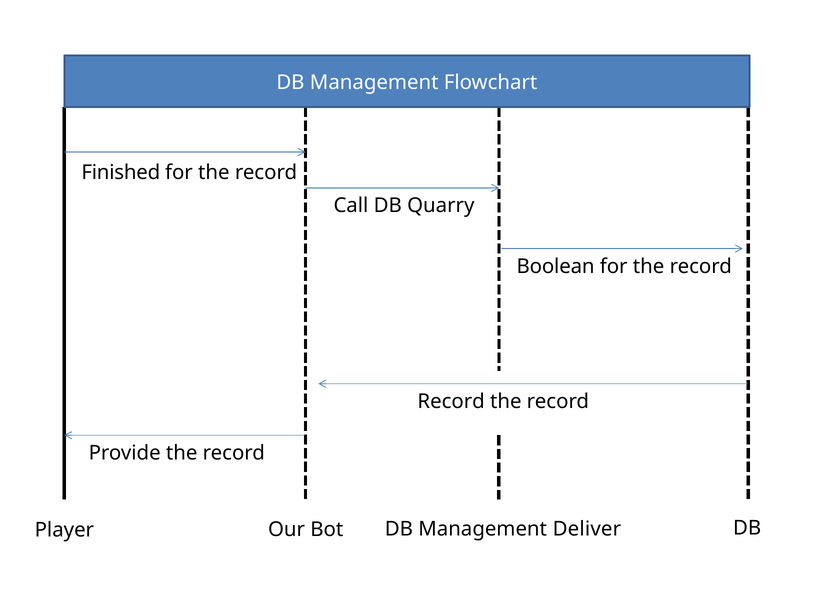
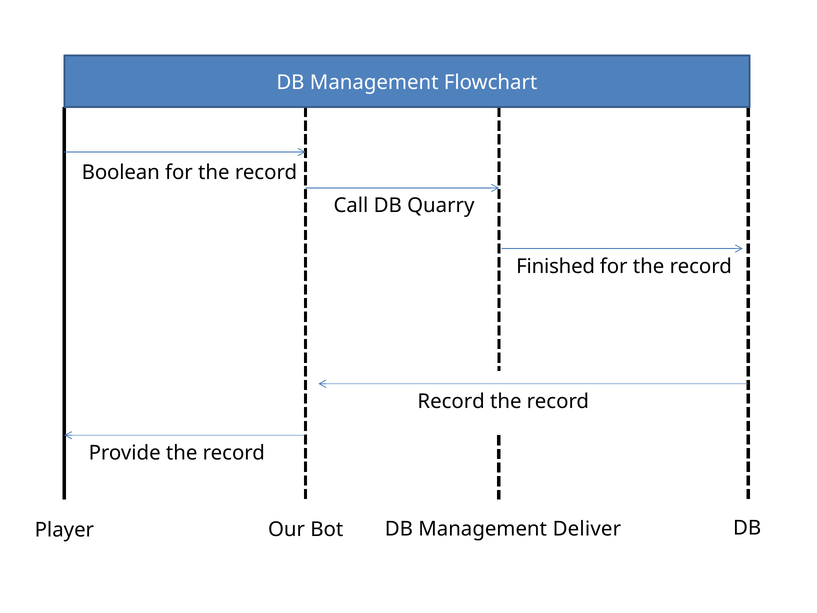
Finished: Finished -> Boolean (121, 172)
Boolean: Boolean -> Finished (556, 266)
